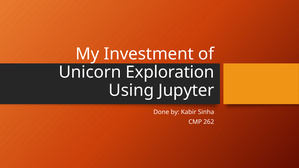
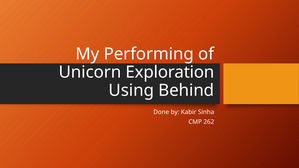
Investment: Investment -> Performing (149, 54)
Jupyter: Jupyter -> Behind (186, 90)
